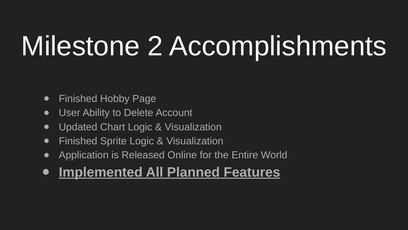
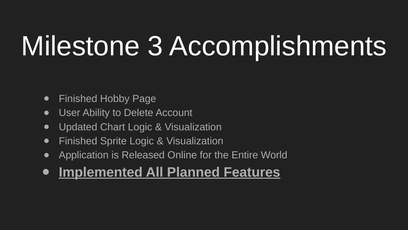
2: 2 -> 3 (155, 46)
